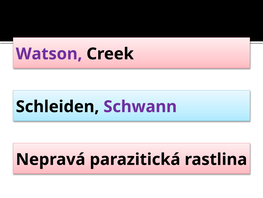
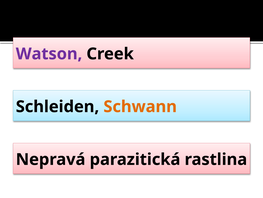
Schwann colour: purple -> orange (140, 106)
